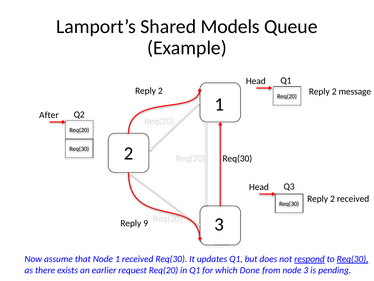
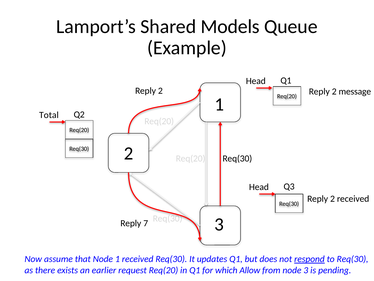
After: After -> Total (49, 115)
9: 9 -> 7 (146, 223)
Req(30 underline: present -> none (353, 259)
Done: Done -> Allow (250, 270)
